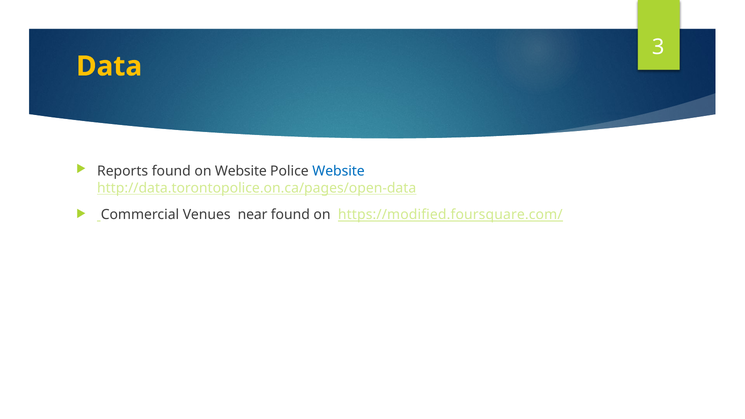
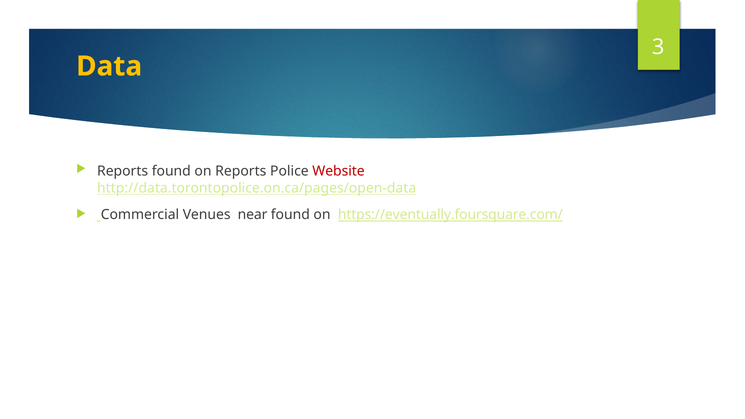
on Website: Website -> Reports (241, 171)
Website colour: blue -> red (339, 171)
https://modified.foursquare.com/: https://modified.foursquare.com/ -> https://eventually.foursquare.com/ (450, 215)
